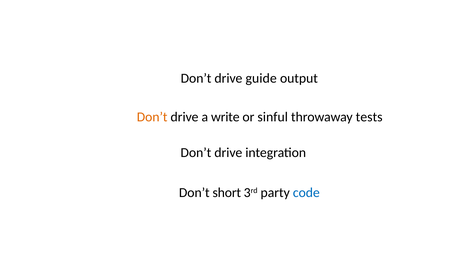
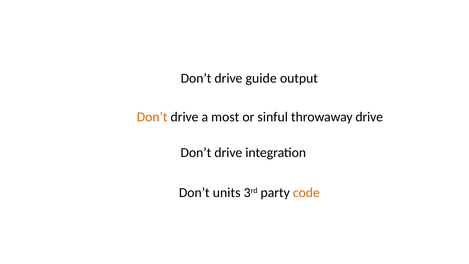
write: write -> most (225, 117)
throwaway tests: tests -> drive (369, 117)
short: short -> units (227, 193)
code colour: blue -> orange (306, 193)
